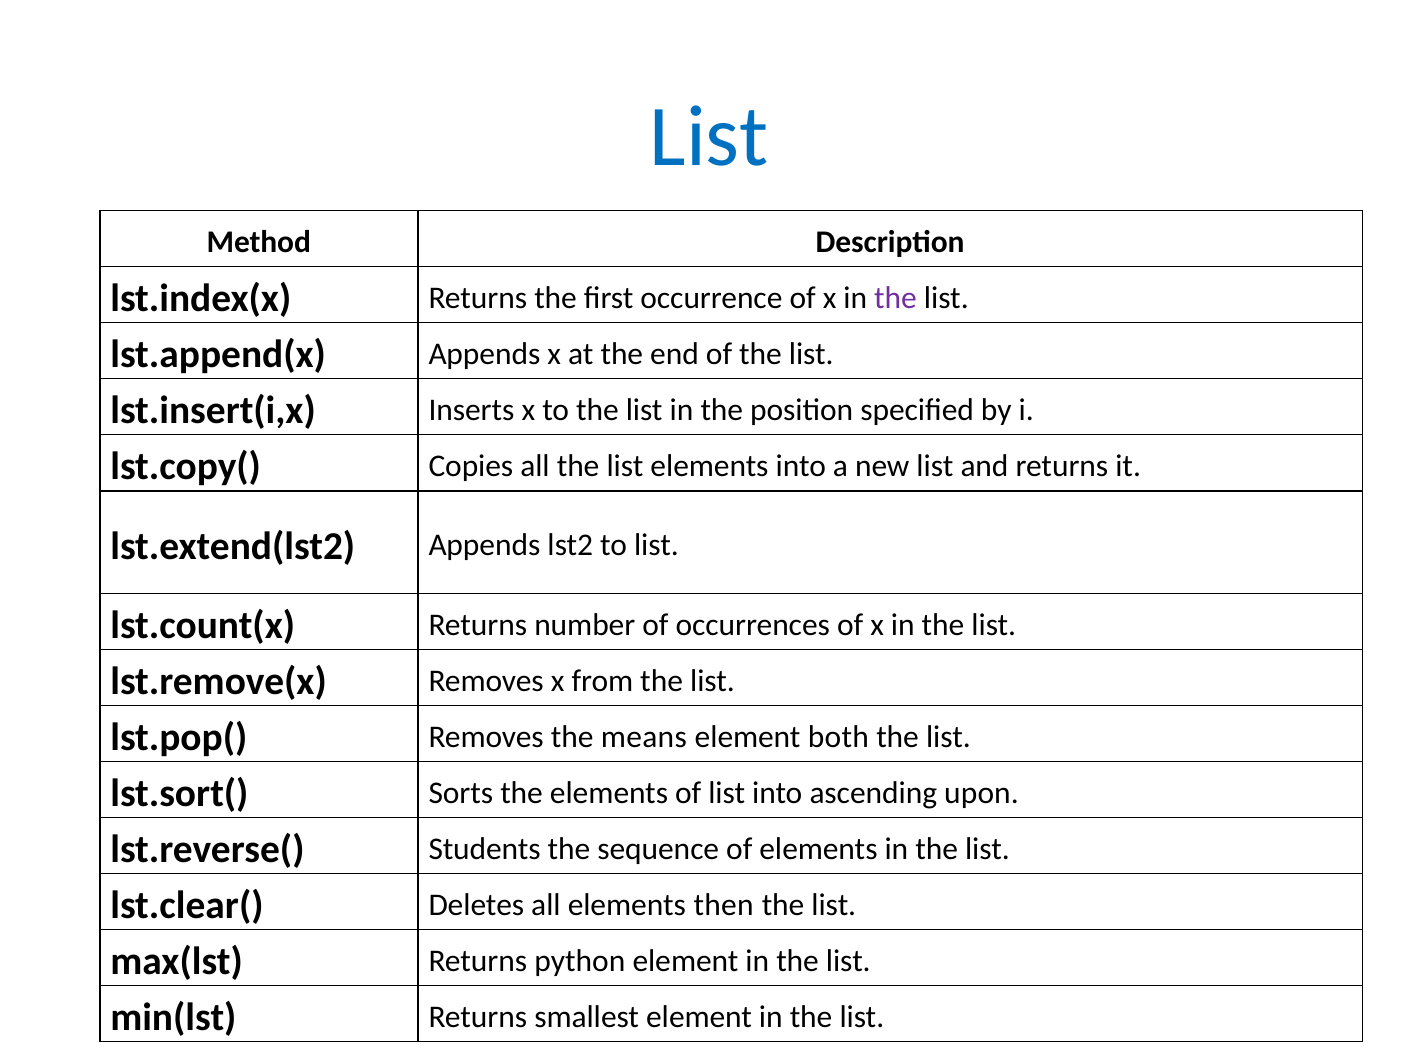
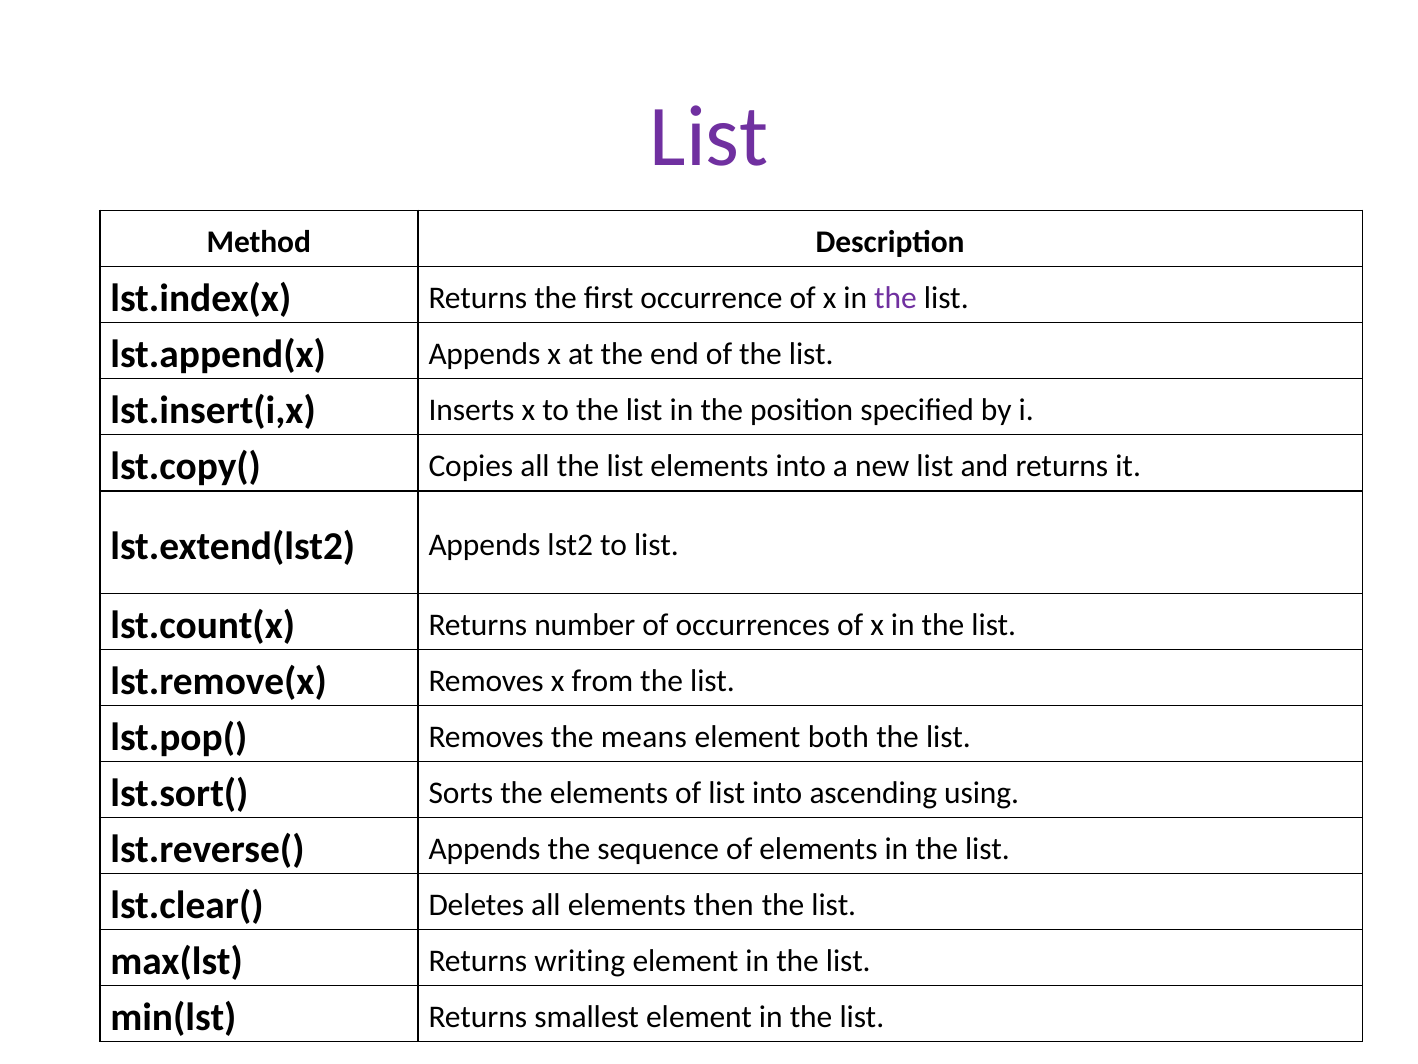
List colour: blue -> purple (709, 137)
upon: upon -> using (982, 792)
lst.reverse( Students: Students -> Appends (485, 848)
python: python -> writing (580, 960)
